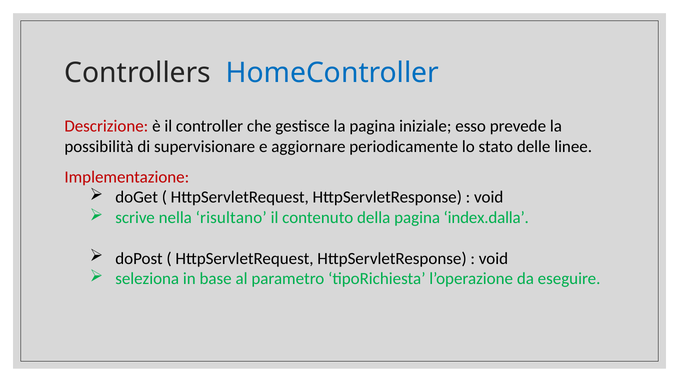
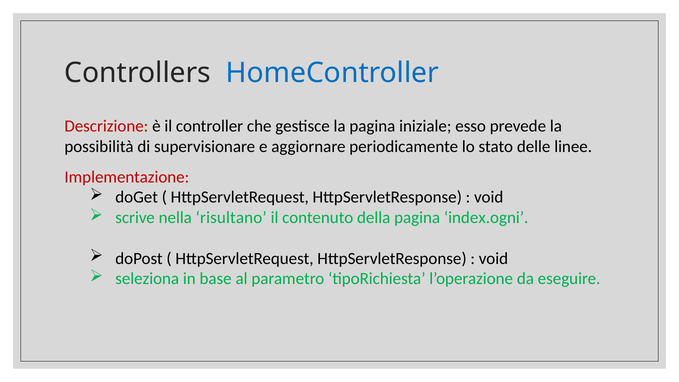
index.dalla: index.dalla -> index.ogni (486, 218)
